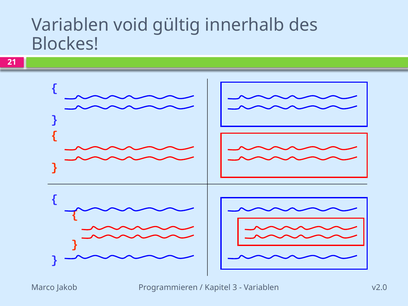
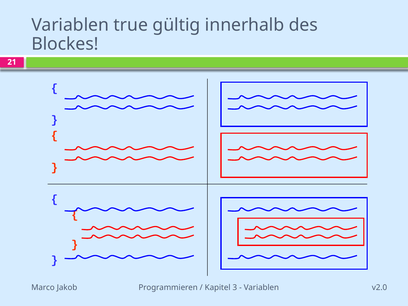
void: void -> true (131, 25)
